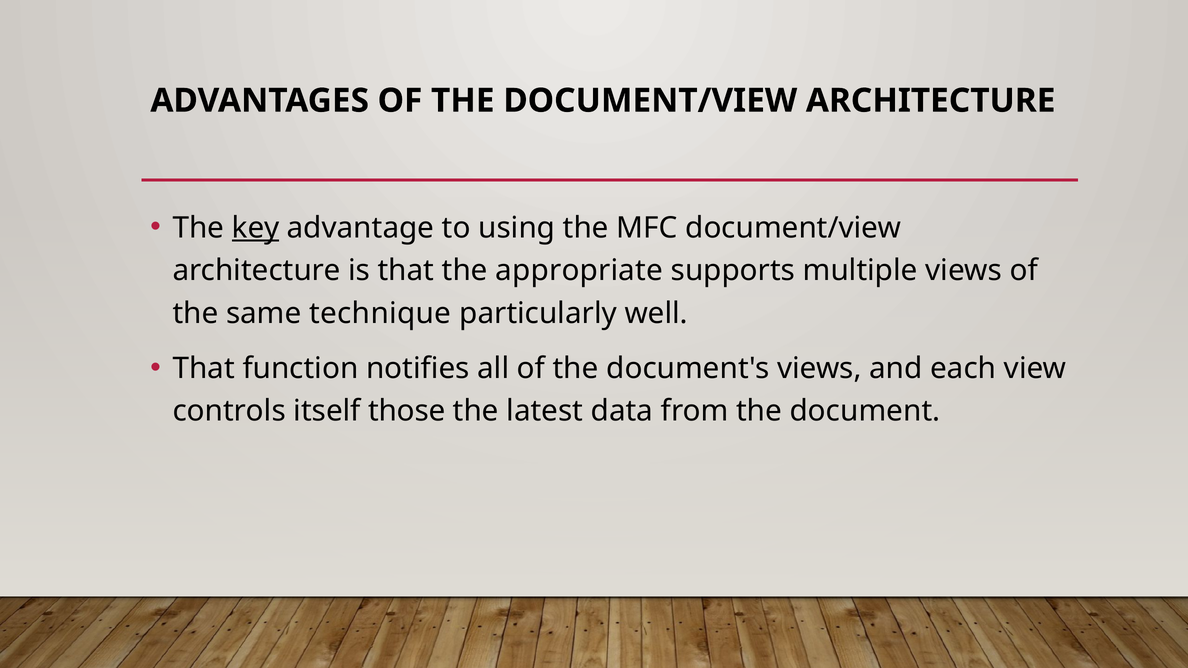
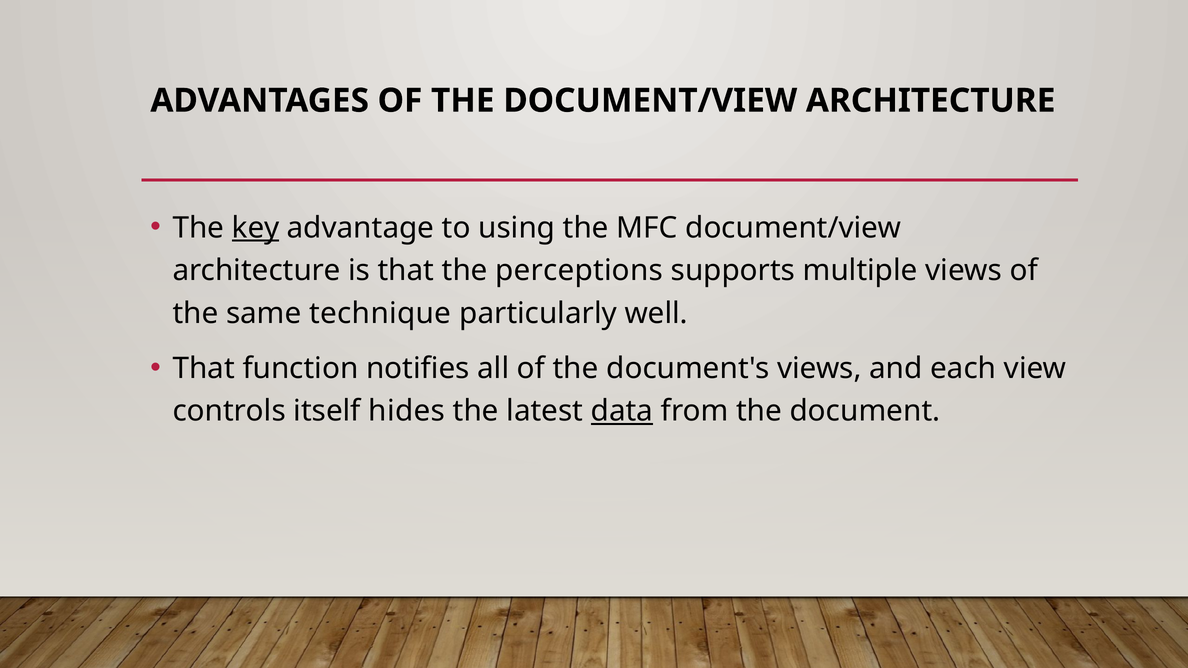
appropriate: appropriate -> perceptions (579, 271)
those: those -> hides (407, 411)
data underline: none -> present (622, 411)
